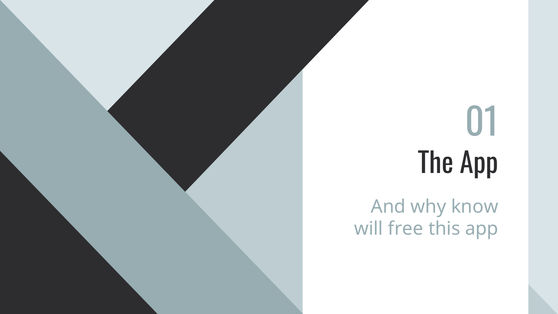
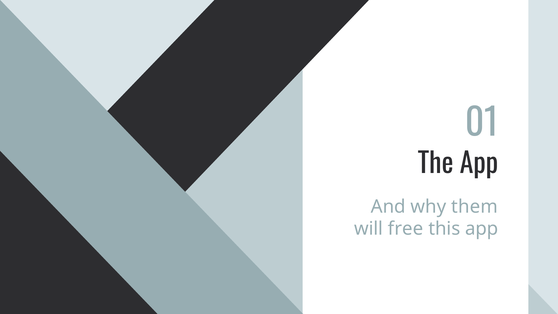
know: know -> them (475, 206)
